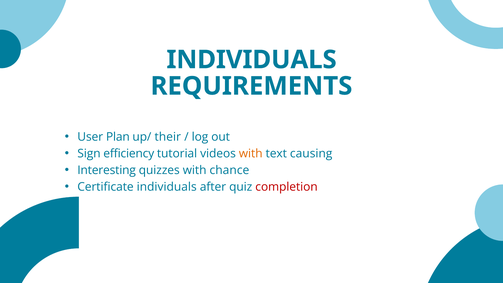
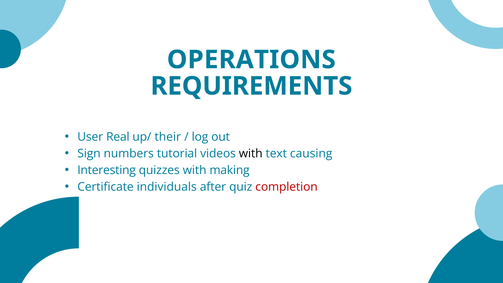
INDIVIDUALS: INDIVIDUALS -> OPERATIONS (251, 60)
Plan: Plan -> Real (118, 137)
efficiency: efficiency -> numbers (129, 154)
with colour: orange -> black (251, 154)
chance: chance -> making (230, 170)
